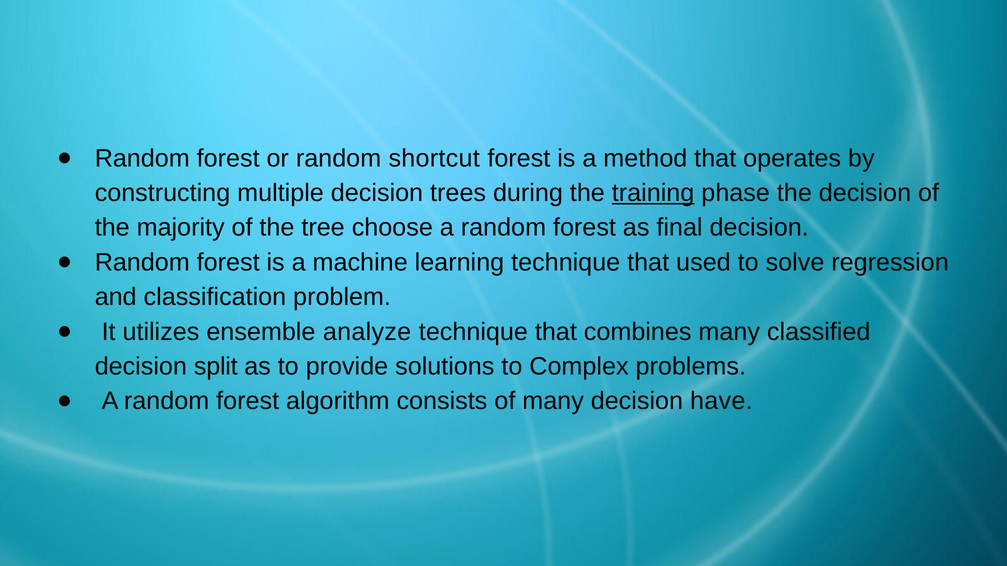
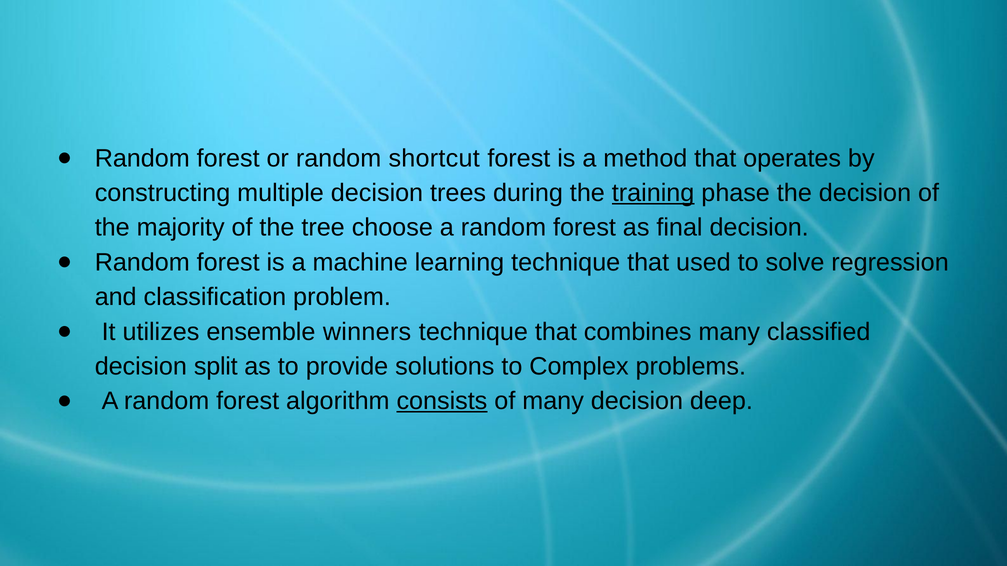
analyze: analyze -> winners (367, 332)
consists underline: none -> present (442, 401)
have: have -> deep (721, 401)
